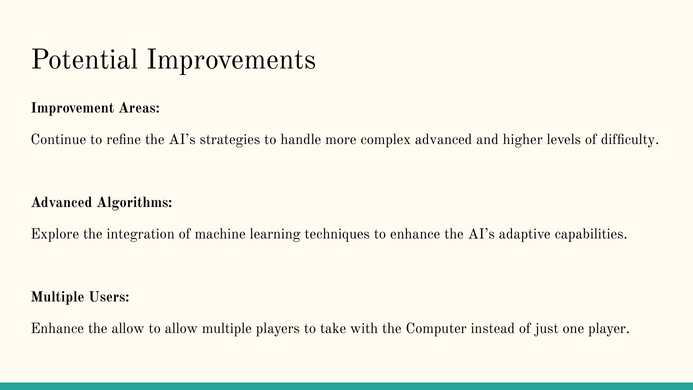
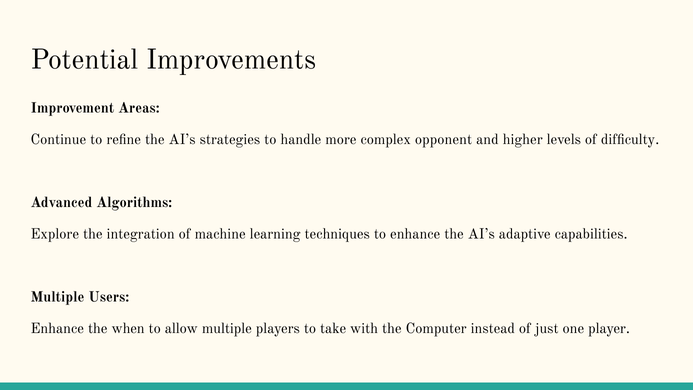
complex advanced: advanced -> opponent (444, 139)
the allow: allow -> when (128, 328)
